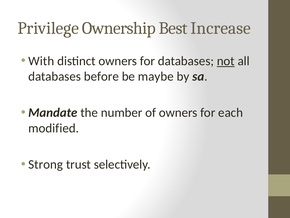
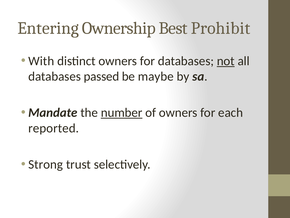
Privilege: Privilege -> Entering (48, 28)
Increase: Increase -> Prohibit (221, 28)
before: before -> passed (101, 76)
number underline: none -> present (122, 112)
modified: modified -> reported (54, 128)
